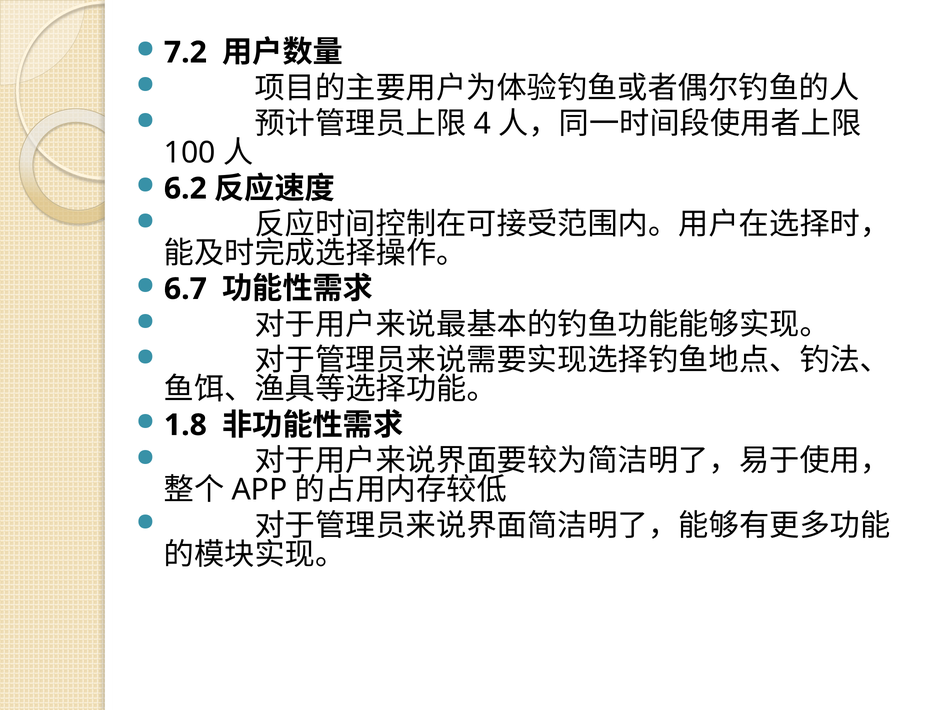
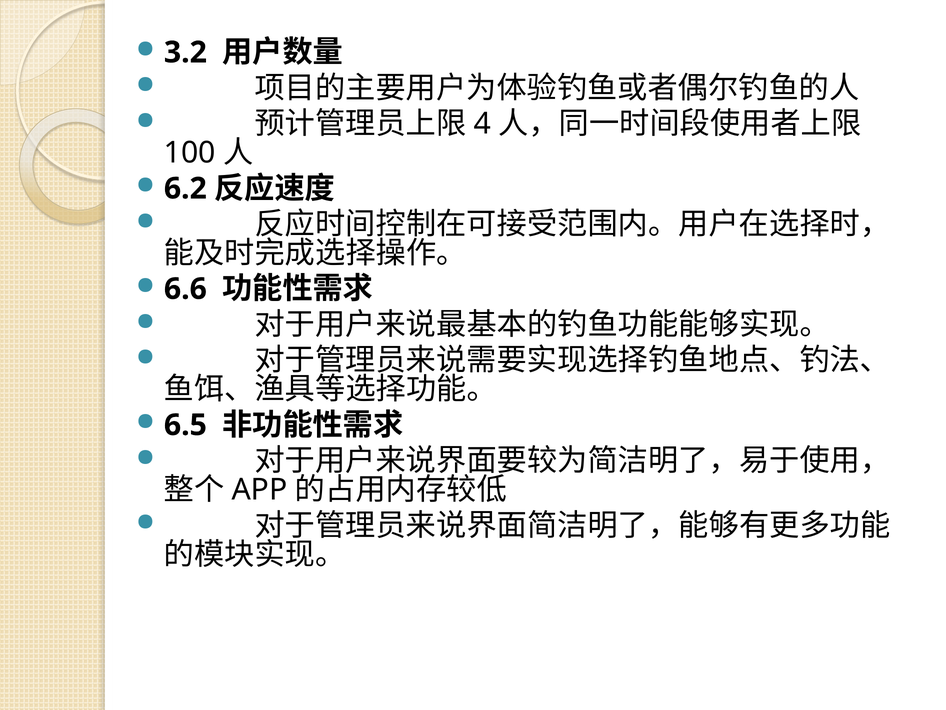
7.2: 7.2 -> 3.2 (185, 52)
6.7: 6.7 -> 6.6 (185, 289)
1.8: 1.8 -> 6.5 (185, 425)
